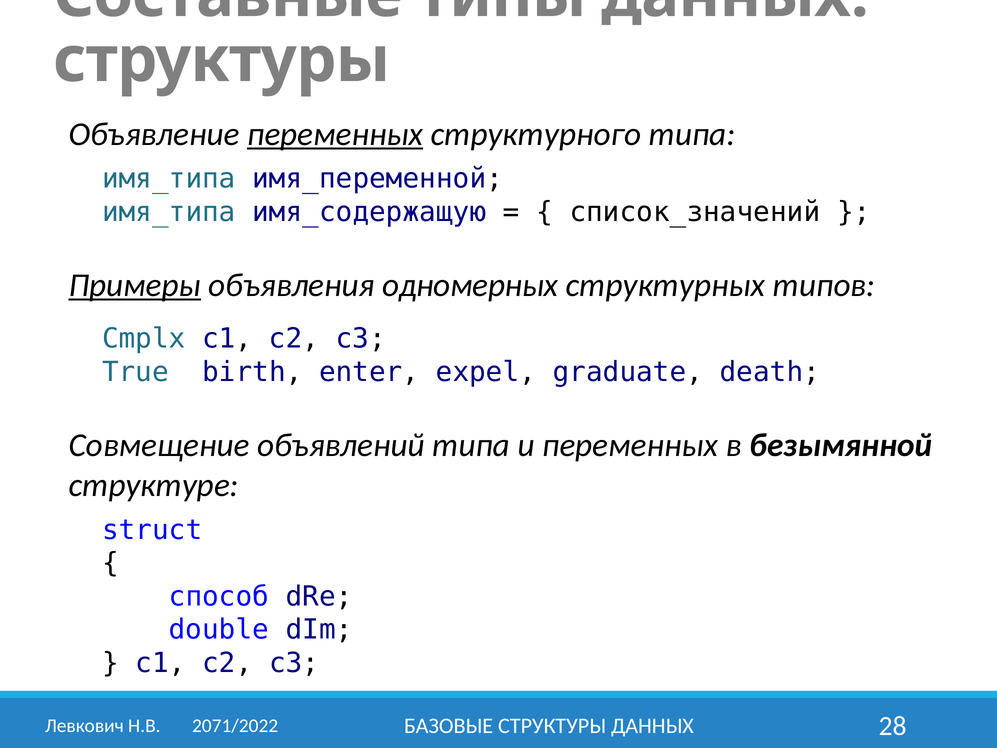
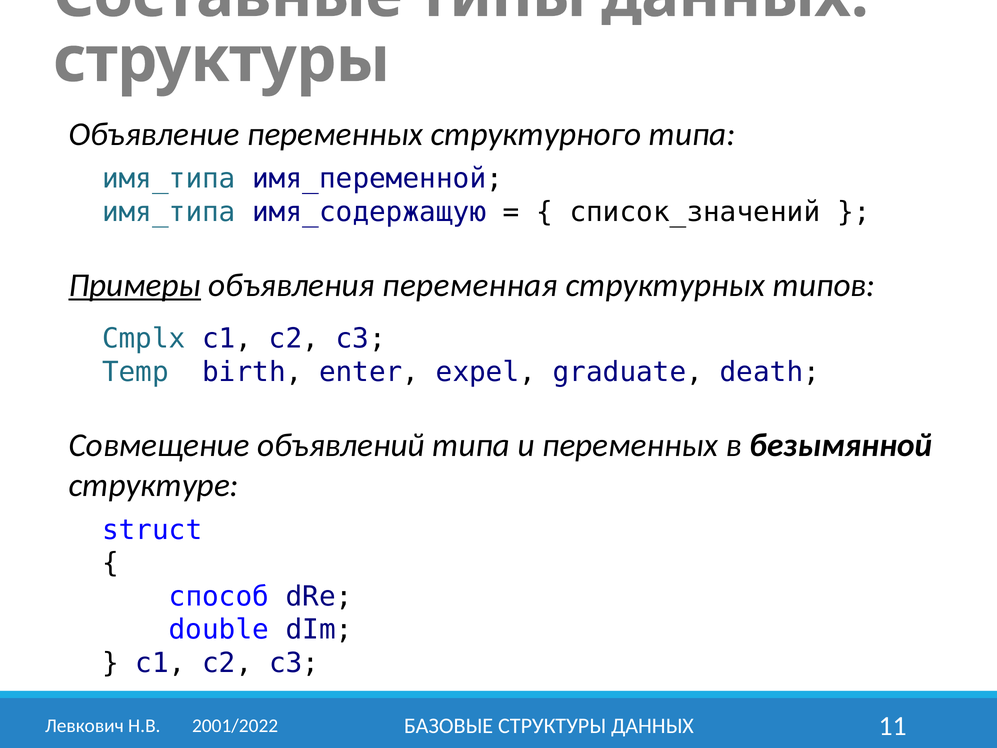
переменных underline: present -> none (335, 134)
одномерных: одномерных -> переменная (470, 285)
True: True -> Temp (135, 372)
28: 28 -> 11 (893, 726)
2071/2022: 2071/2022 -> 2001/2022 (235, 726)
